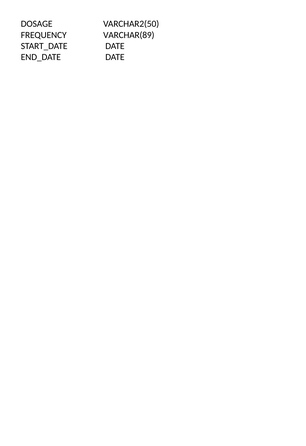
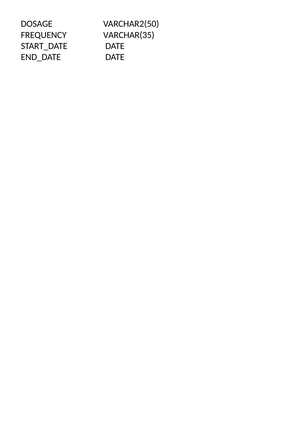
VARCHAR(89: VARCHAR(89 -> VARCHAR(35 (129, 35)
